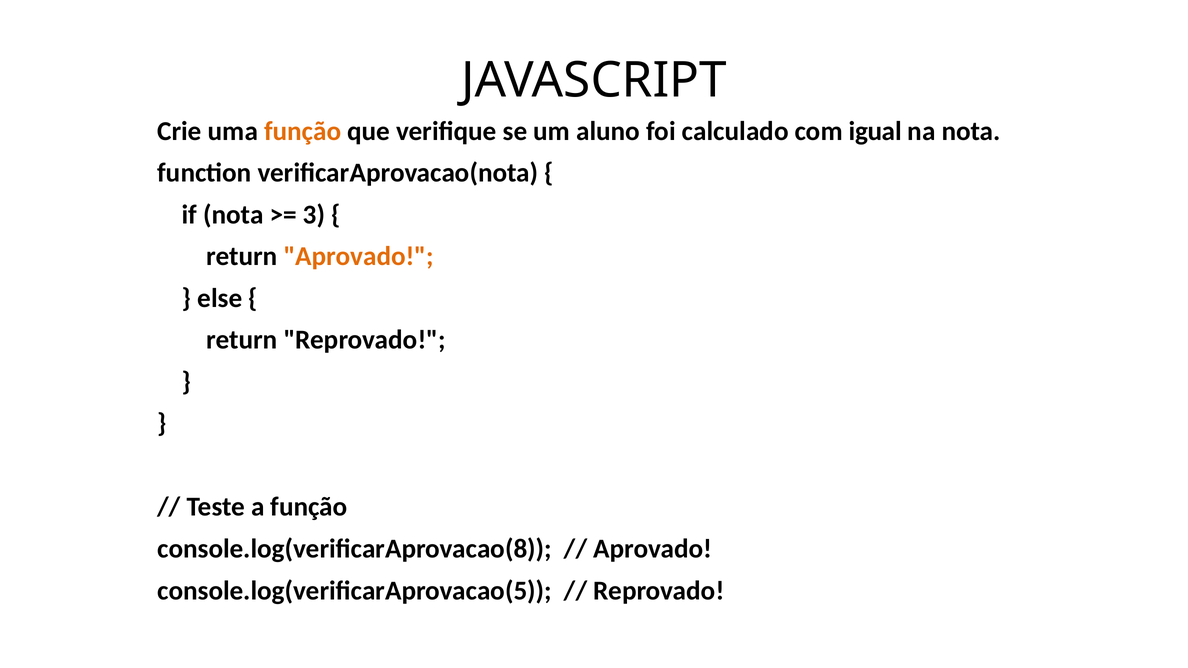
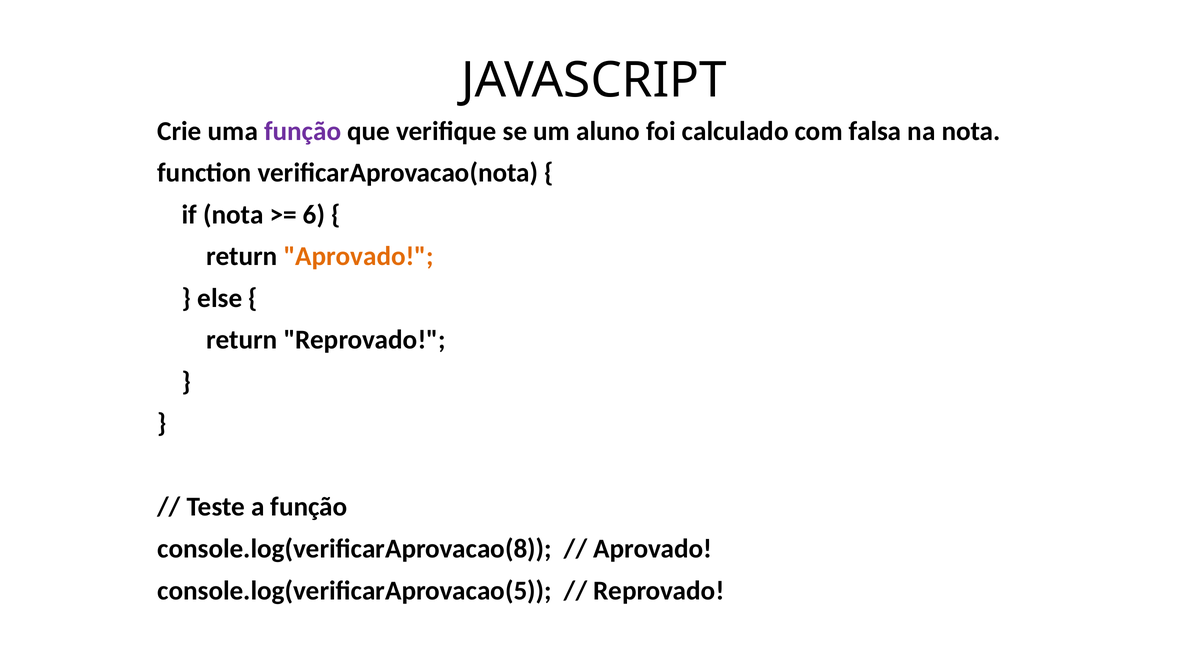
função colour: orange -> purple (303, 131)
igual: igual -> falsa (875, 131)
3: 3 -> 6 (314, 215)
